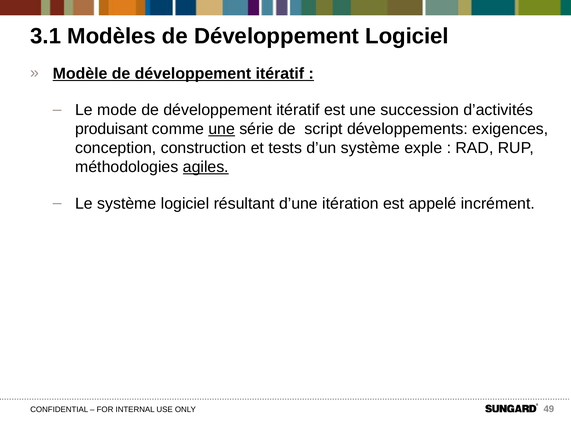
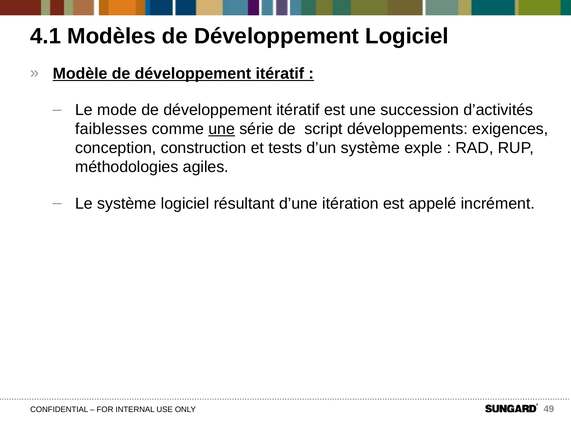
3.1: 3.1 -> 4.1 (46, 36)
produisant: produisant -> faiblesses (111, 129)
agiles underline: present -> none (206, 167)
